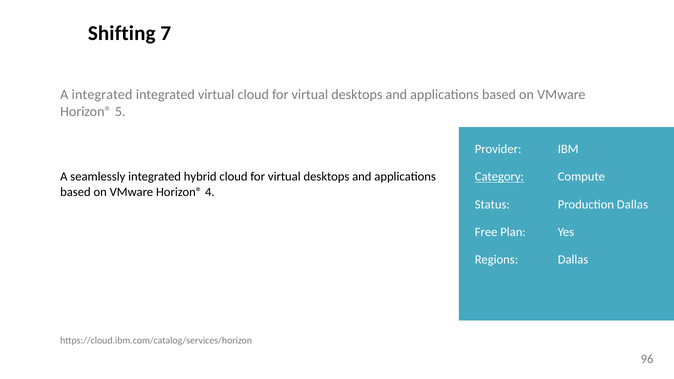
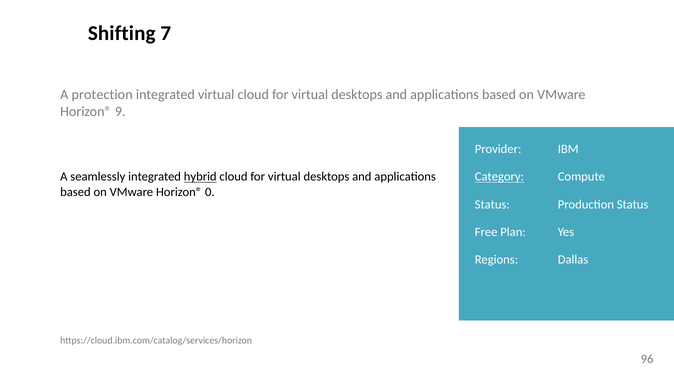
A integrated: integrated -> protection (102, 95)
5: 5 -> 9 (120, 112)
hybrid underline: none -> present (200, 177)
4: 4 -> 0 (210, 192)
Production Dallas: Dallas -> Status (633, 204)
